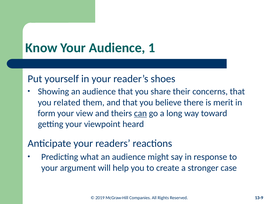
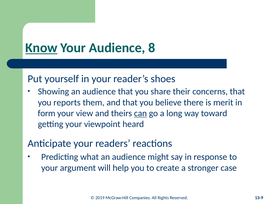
Know underline: none -> present (41, 48)
1: 1 -> 8 (152, 48)
related: related -> reports (67, 102)
